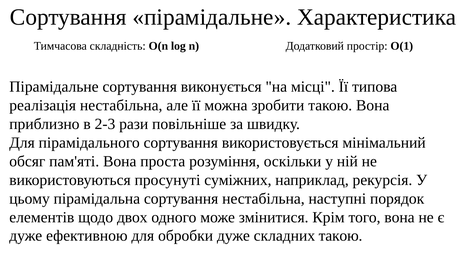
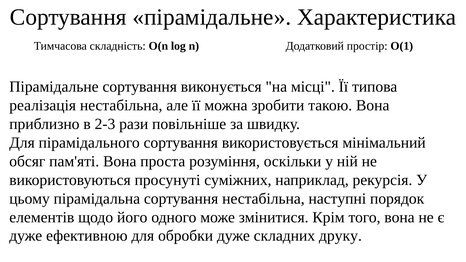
двох: двох -> його (132, 217)
складних такою: такою -> друку (340, 236)
